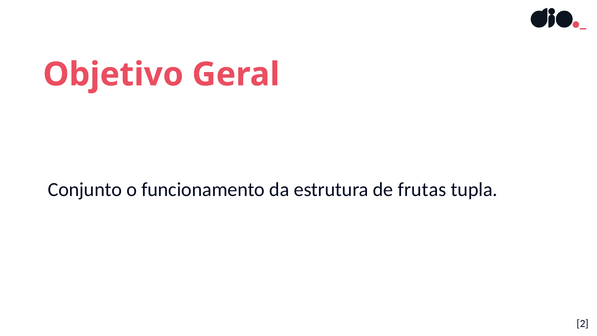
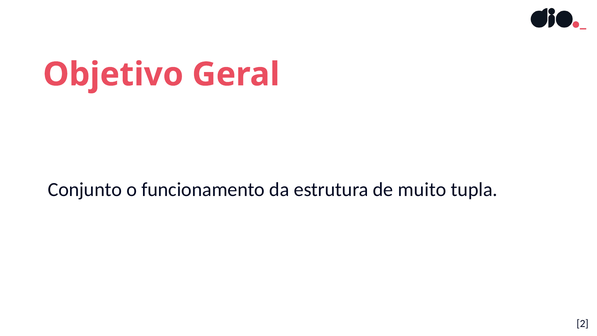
frutas: frutas -> muito (422, 190)
